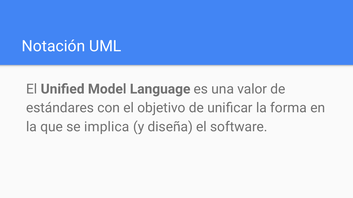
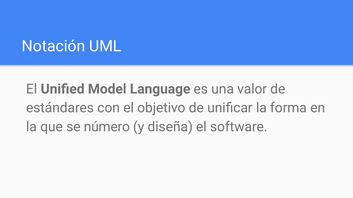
implica: implica -> número (107, 127)
